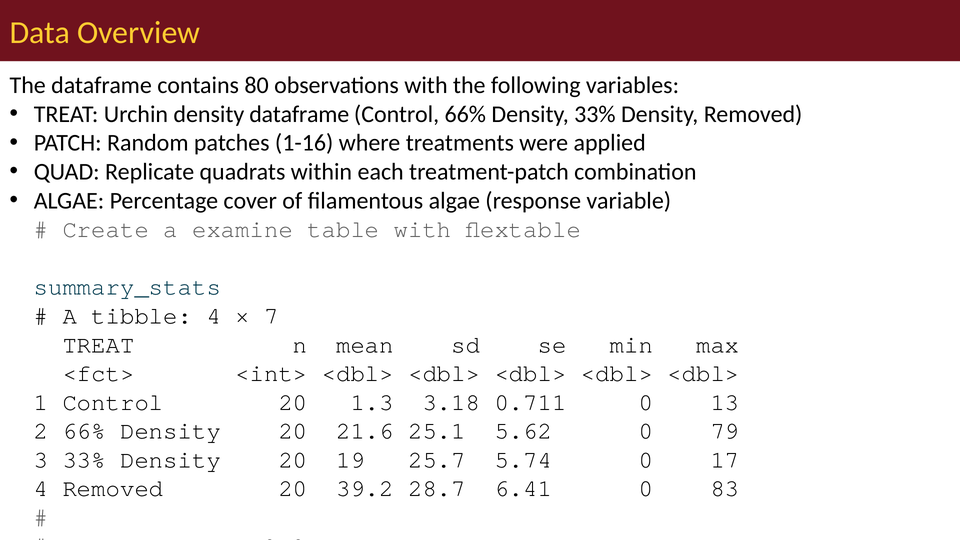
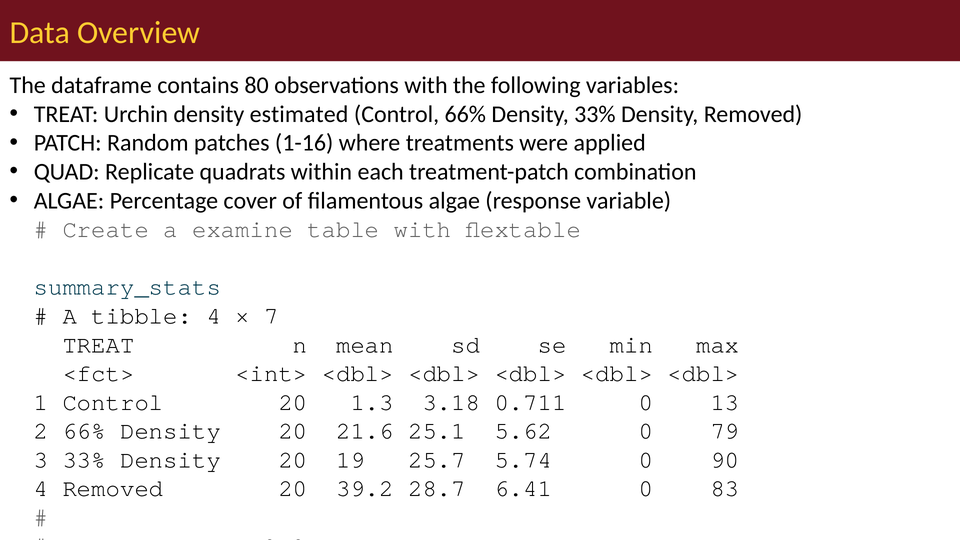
density dataframe: dataframe -> estimated (299, 114)
17: 17 -> 90 (725, 460)
